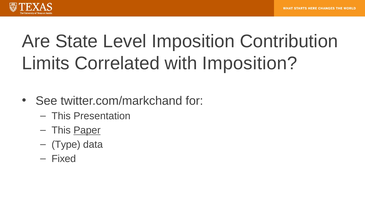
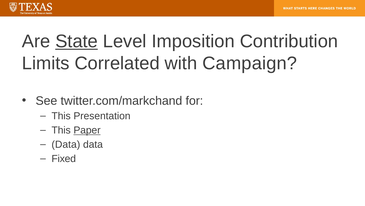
State underline: none -> present (77, 41)
with Imposition: Imposition -> Campaign (250, 63)
Type: Type -> Data (66, 144)
